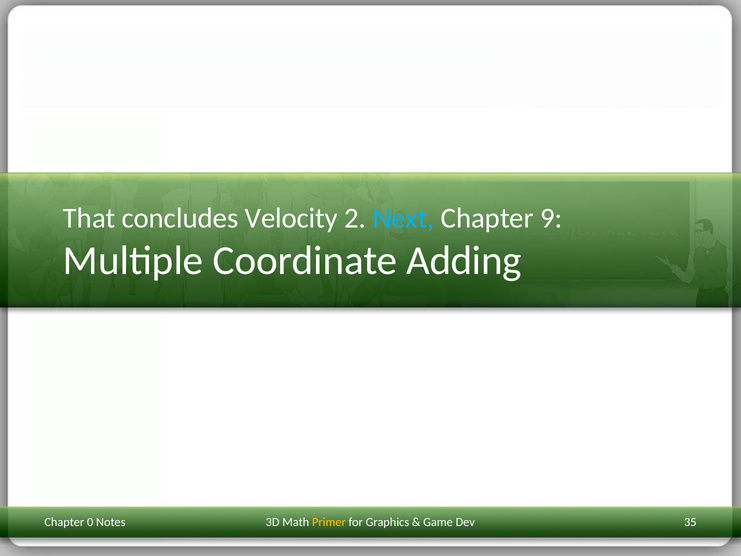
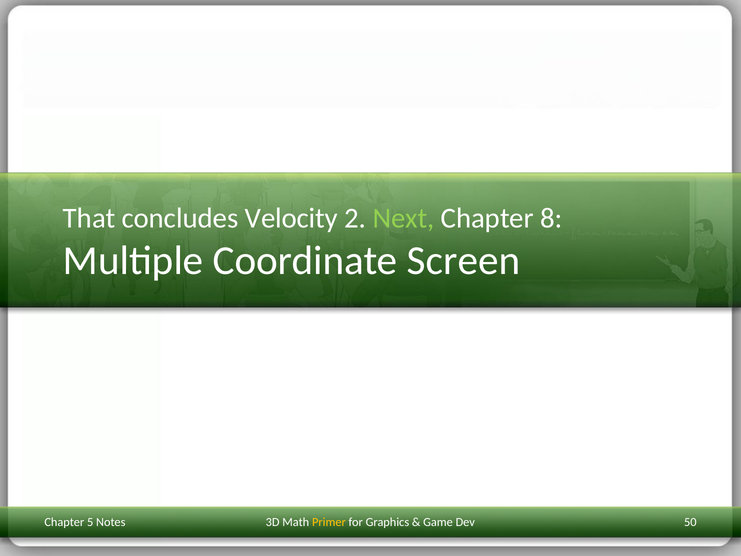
Next colour: light blue -> light green (403, 218)
9: 9 -> 8 (551, 218)
Adding: Adding -> Screen (464, 261)
0: 0 -> 5 (90, 522)
35: 35 -> 50 (690, 522)
